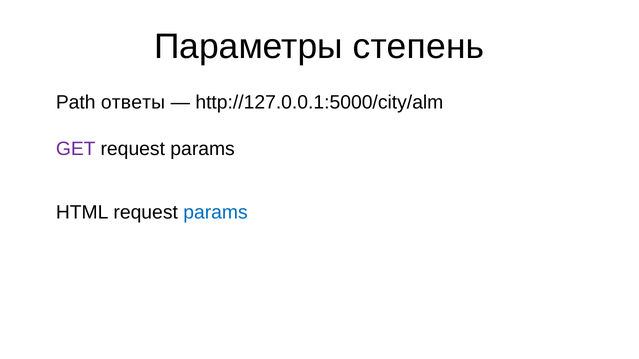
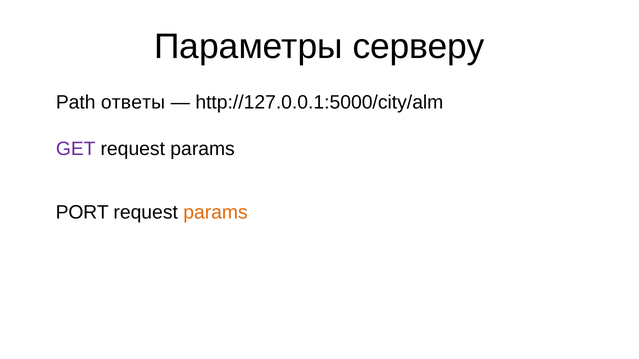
степень: степень -> серверу (419, 47)
HTML: HTML -> PORT (82, 213)
params colour: blue -> orange (215, 213)
